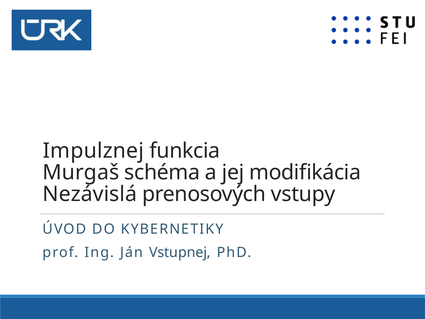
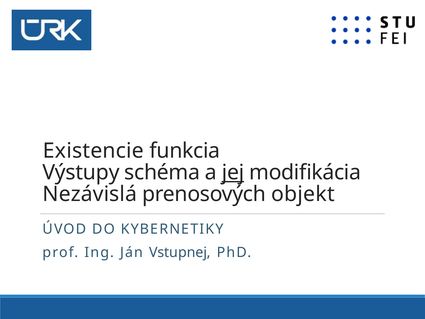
Impulznej: Impulznej -> Existencie (93, 151)
Murgaš: Murgaš -> Výstupy (81, 172)
jej underline: none -> present (233, 172)
vstupy: vstupy -> objekt (303, 194)
